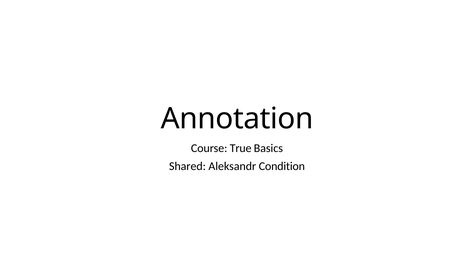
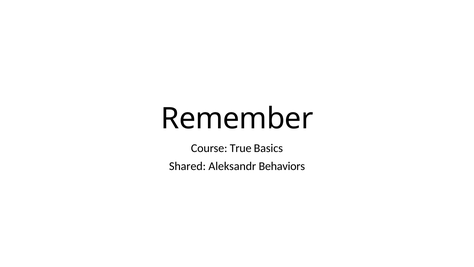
Annotation: Annotation -> Remember (237, 118)
Condition: Condition -> Behaviors (282, 166)
